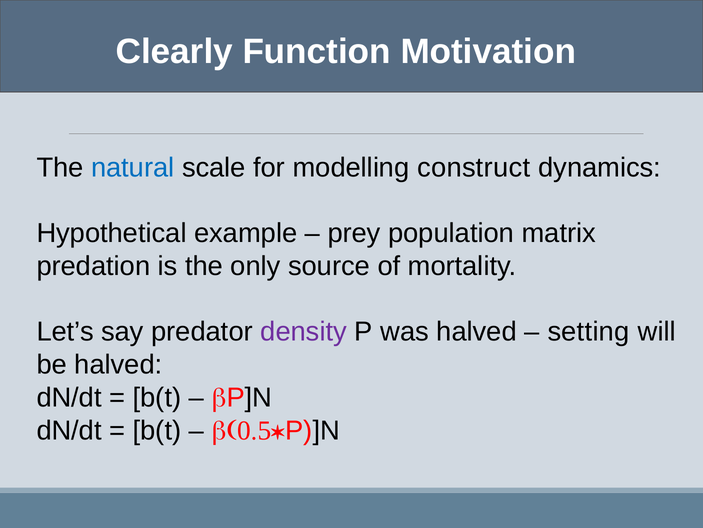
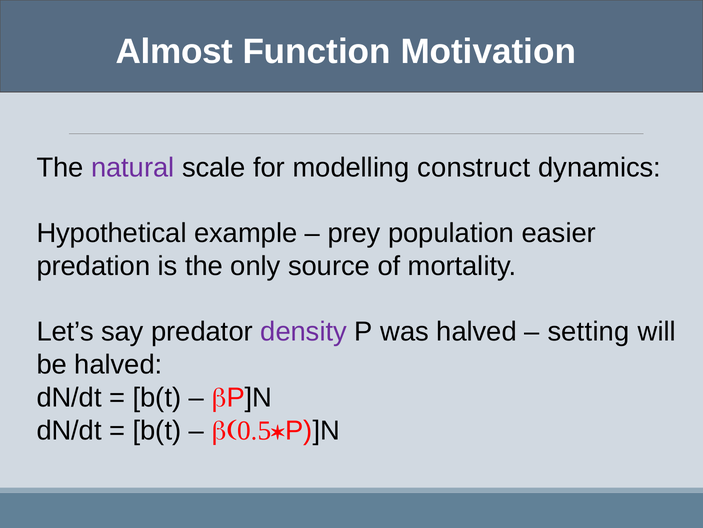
Clearly: Clearly -> Almost (174, 51)
natural colour: blue -> purple (133, 167)
matrix: matrix -> easier (559, 233)
